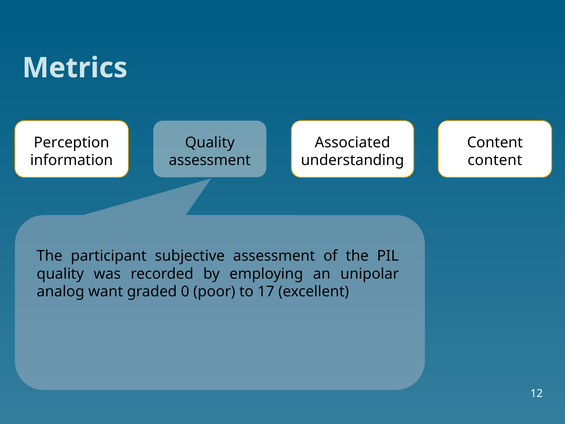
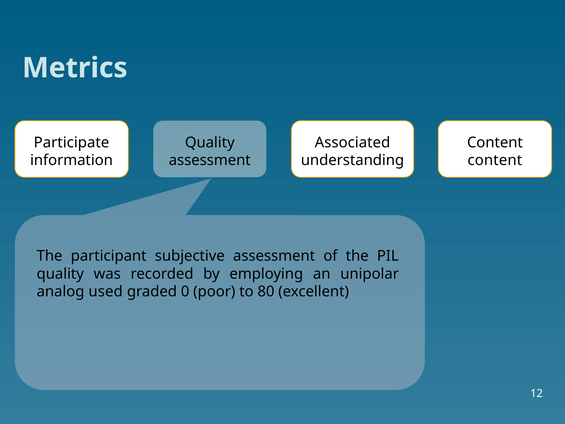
Perception: Perception -> Participate (72, 142)
want: want -> used (106, 292)
17: 17 -> 80 (266, 292)
